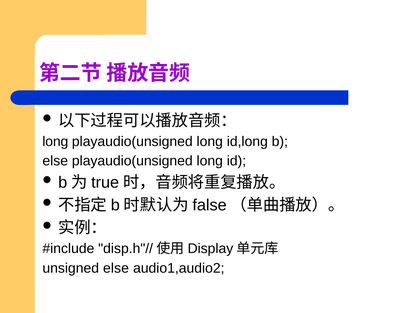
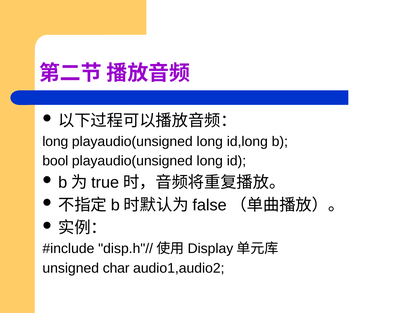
else: else -> bool (55, 161)
unsigned else: else -> char (116, 269)
